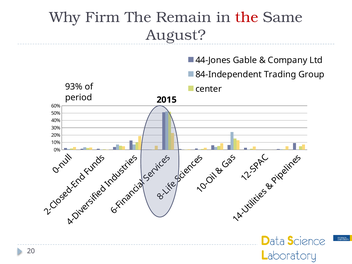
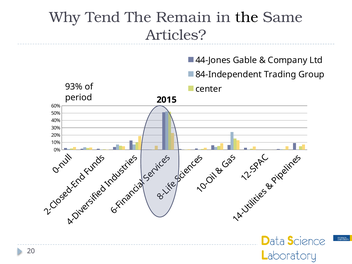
Firm: Firm -> Tend (103, 17)
the colour: red -> black (247, 17)
August: August -> Articles (176, 35)
